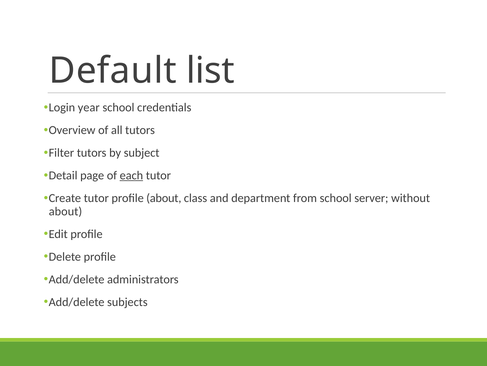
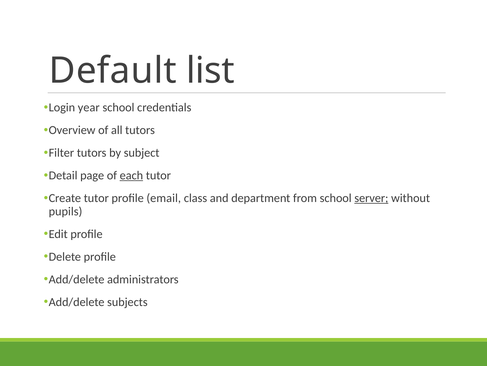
profile about: about -> email (164, 198)
server underline: none -> present (371, 198)
about: about -> pupils (66, 211)
